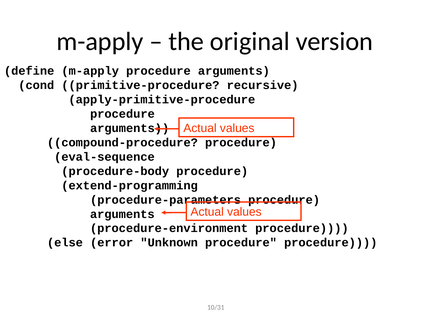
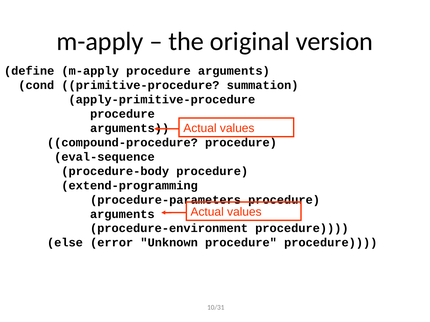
recursive: recursive -> summation (263, 85)
